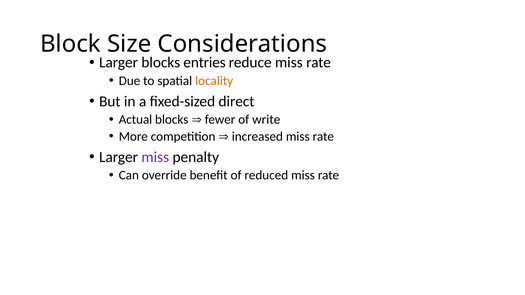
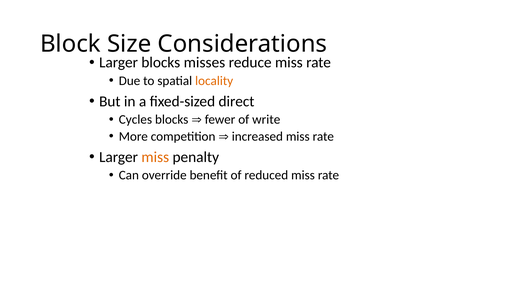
entries: entries -> misses (204, 63)
Actual: Actual -> Cycles (135, 120)
miss colour: purple -> orange (155, 157)
